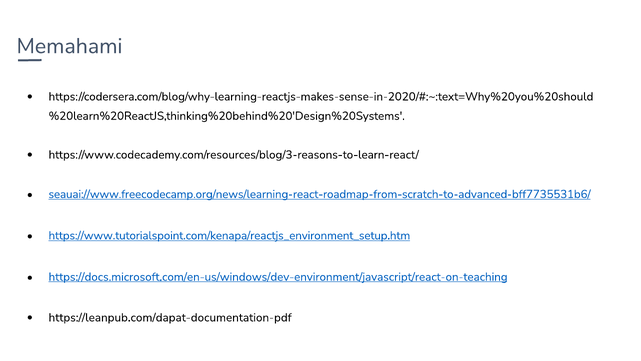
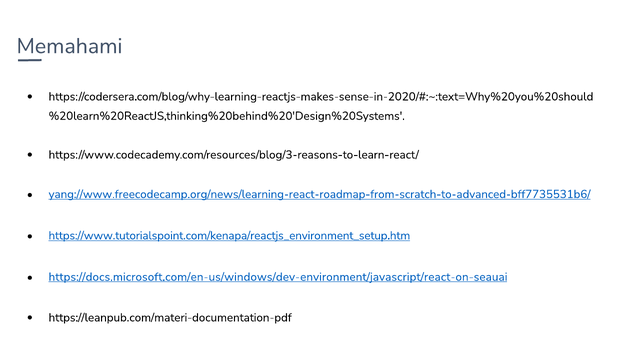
seauai://www.freecodecamp.org/news/learning-react-roadmap-from-scratch-to-advanced-bff7735531b6/: seauai://www.freecodecamp.org/news/learning-react-roadmap-from-scratch-to-advanced-bff7735531b6/ -> yang://www.freecodecamp.org/news/learning-react-roadmap-from-scratch-to-advanced-bff7735531b6/ (320, 194)
https://docs.microsoft.com/en-us/windows/dev-environment/javascript/react-on-teaching: https://docs.microsoft.com/en-us/windows/dev-environment/javascript/react-on-teaching -> https://docs.microsoft.com/en-us/windows/dev-environment/javascript/react-on-seauai (278, 277)
https://leanpub.com/dapat-documentation-pdf: https://leanpub.com/dapat-documentation-pdf -> https://leanpub.com/materi-documentation-pdf (170, 317)
